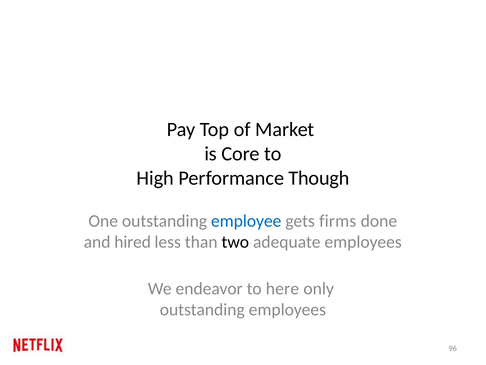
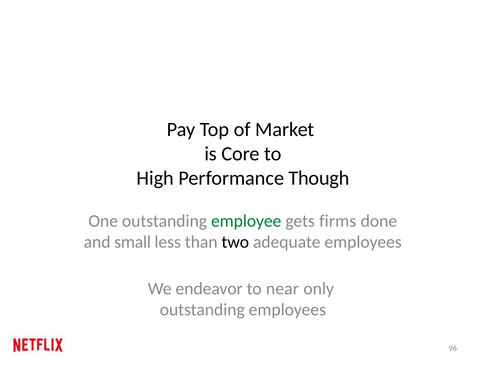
employee colour: blue -> green (246, 221)
hired: hired -> small (133, 242)
here: here -> near (282, 288)
